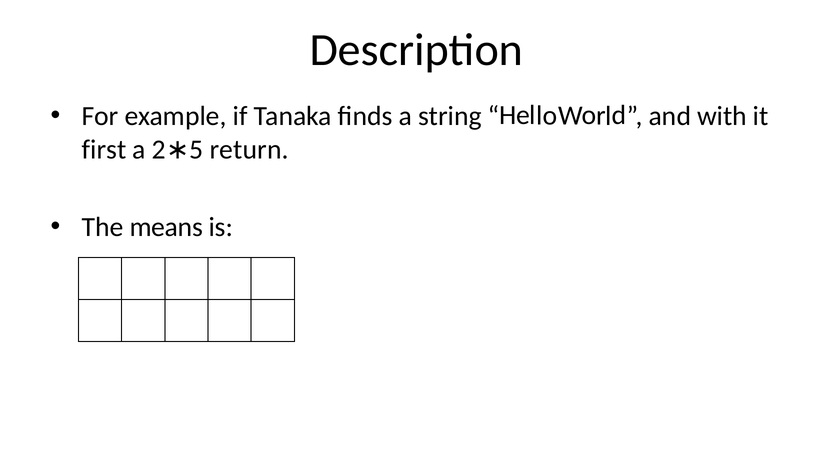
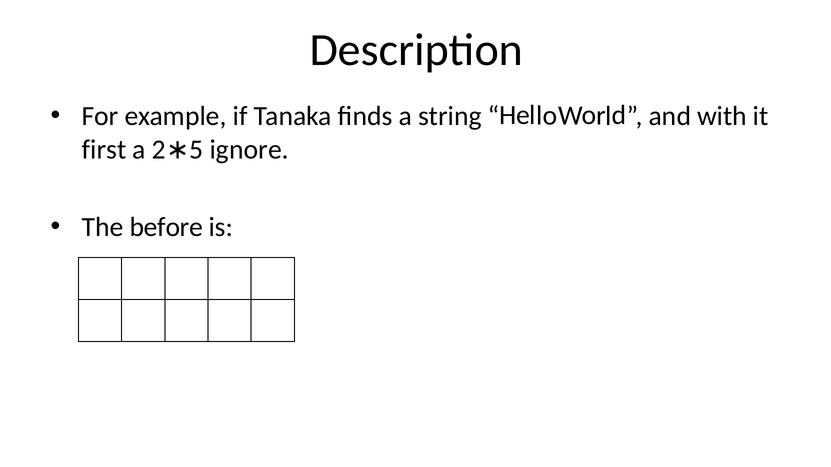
return: return -> ignore (249, 150)
means: means -> before (166, 227)
